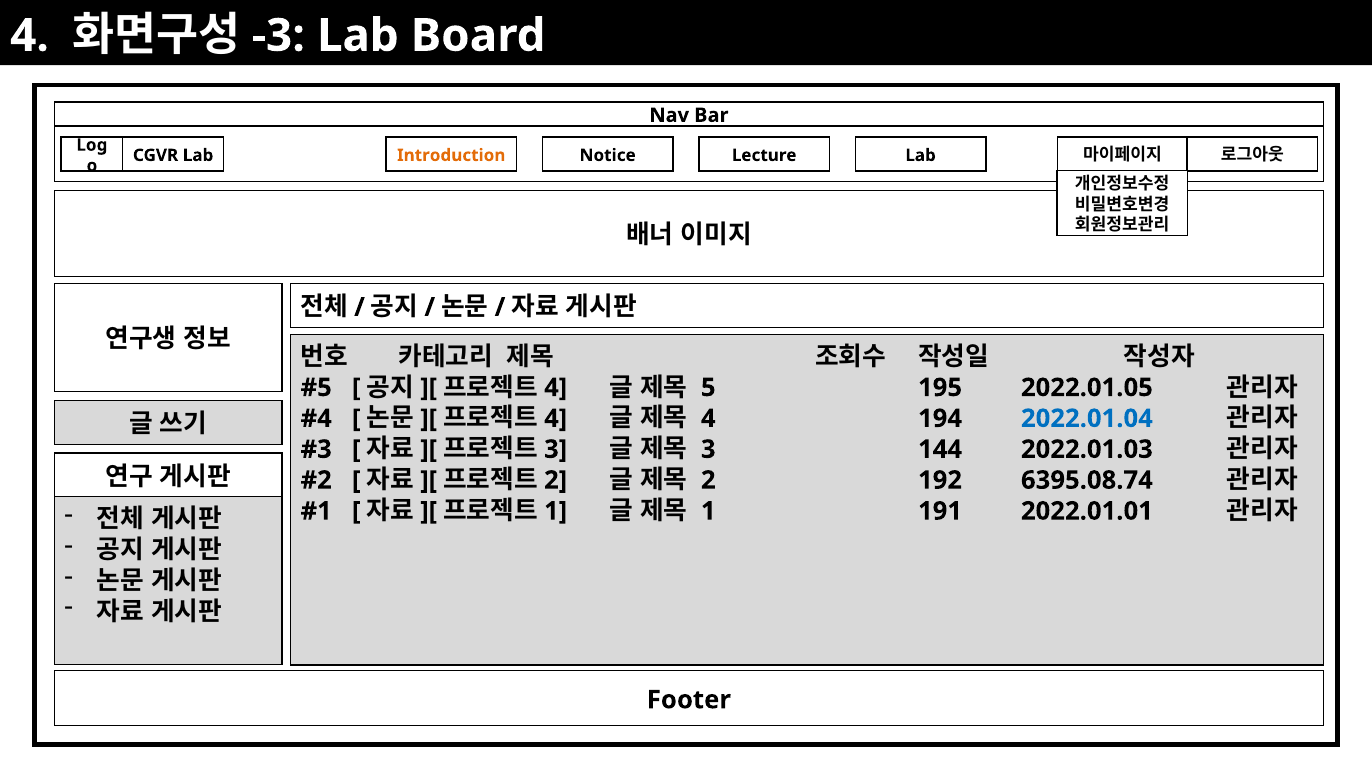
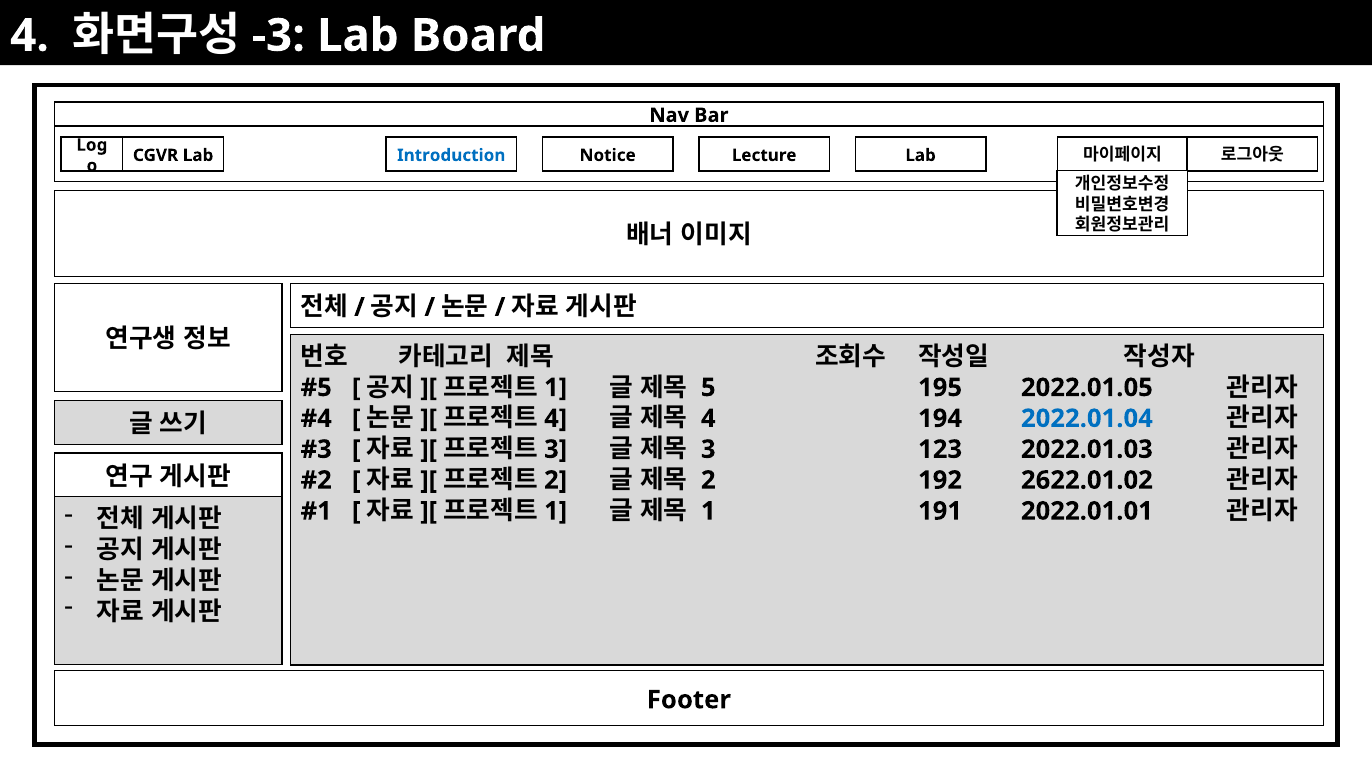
Introduction colour: orange -> blue (451, 155)
4: 4 -> 1 (556, 387)
144: 144 -> 123 (940, 449)
6395.08.74: 6395.08.74 -> 2622.01.02 (1087, 480)
